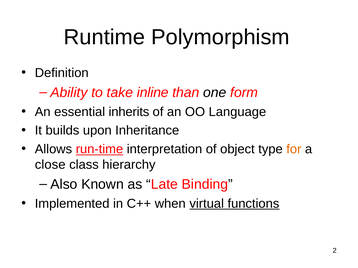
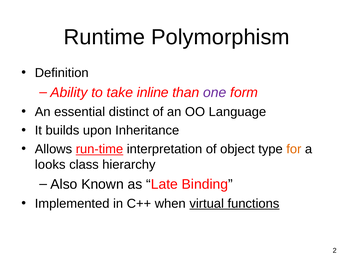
one colour: black -> purple (215, 93)
inherits: inherits -> distinct (129, 112)
close: close -> looks (50, 165)
